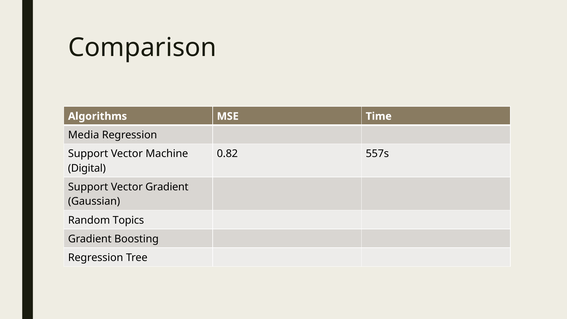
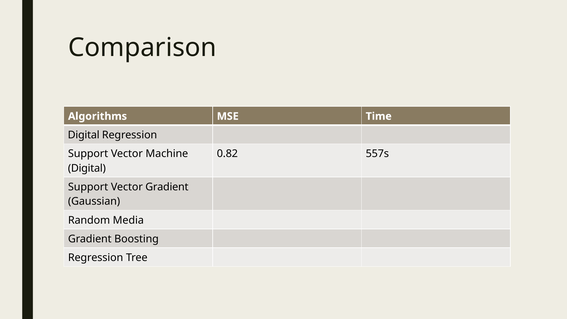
Media: Media -> Digital (84, 135)
Topics: Topics -> Media (128, 220)
